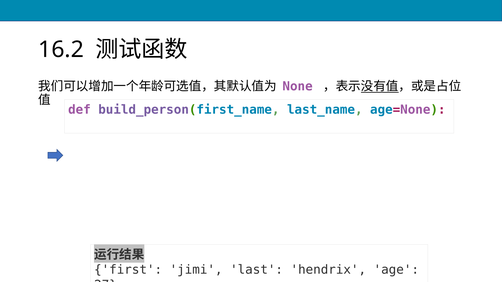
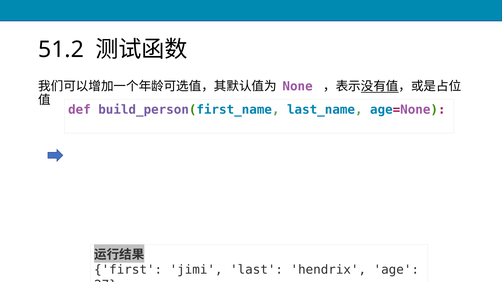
16.2: 16.2 -> 51.2 (61, 50)
